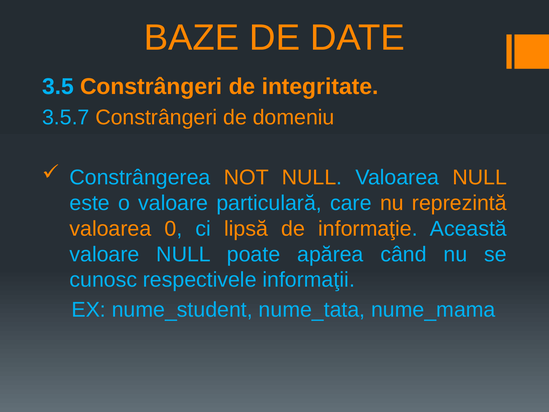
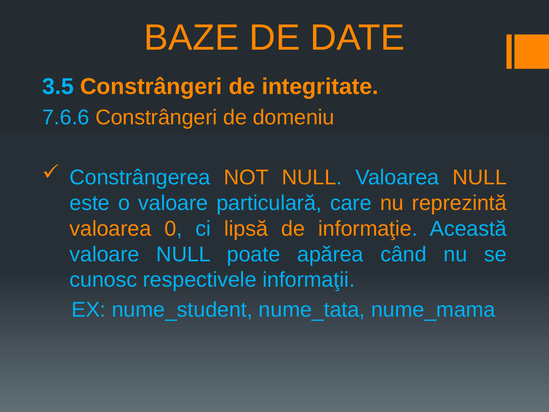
3.5.7: 3.5.7 -> 7.6.6 (66, 117)
